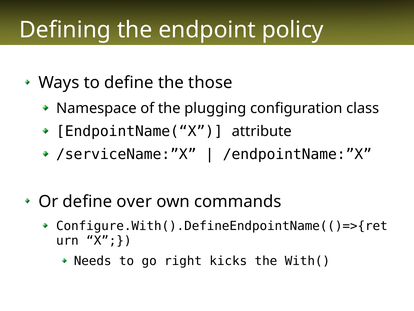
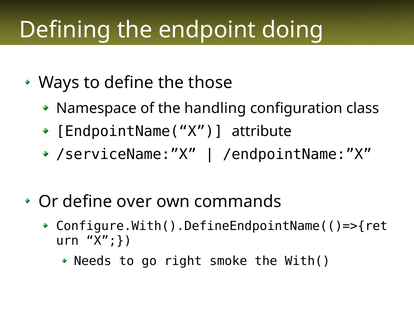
policy: policy -> doing (293, 30)
plugging: plugging -> handling (215, 108)
kicks: kicks -> smoke (228, 261)
